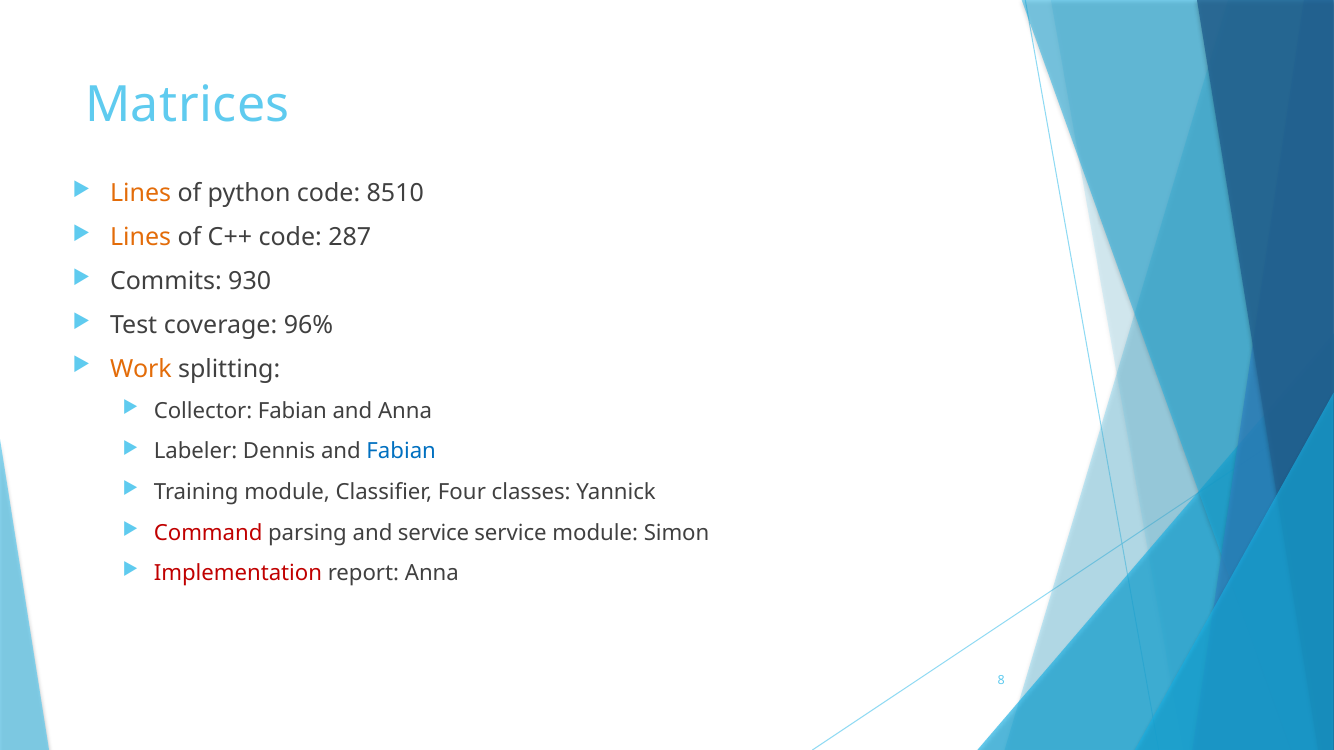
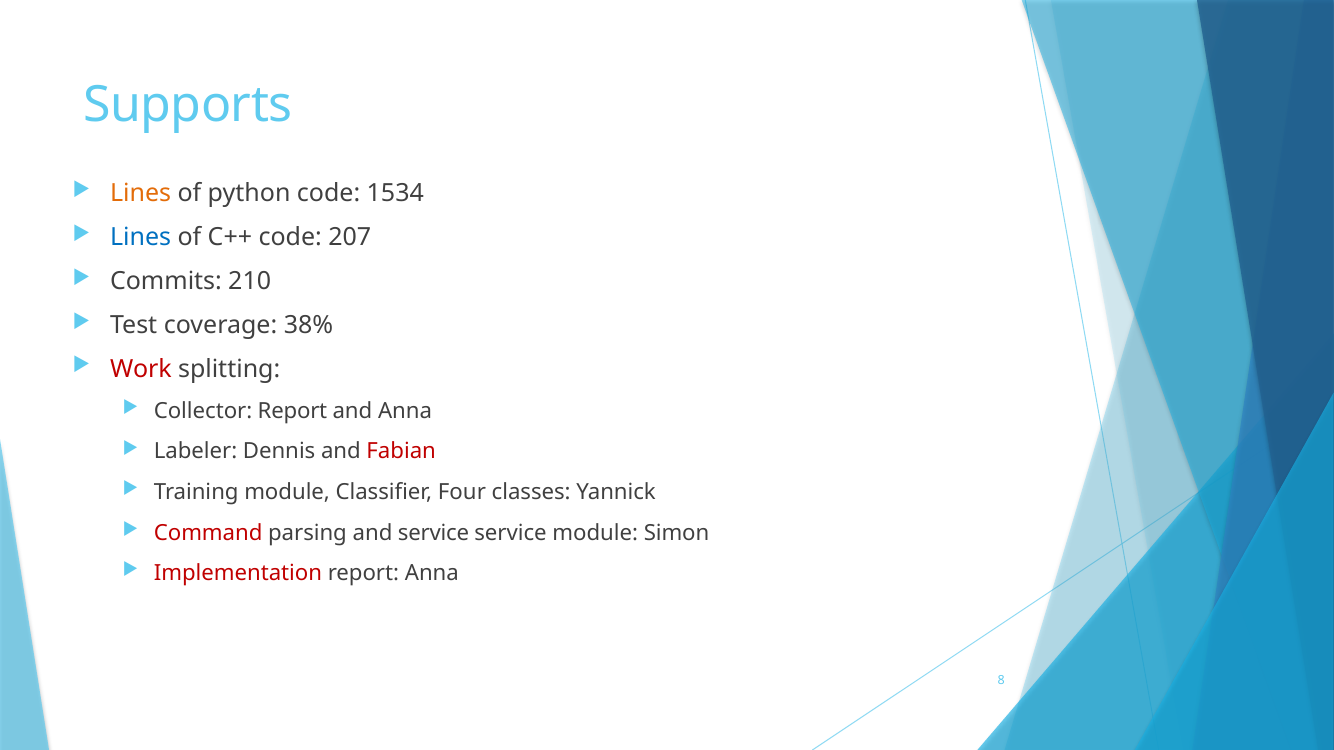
Matrices: Matrices -> Supports (188, 105)
8510: 8510 -> 1534 (395, 193)
Lines colour: orange -> blue (141, 237)
287: 287 -> 207 (350, 237)
930: 930 -> 210 (250, 281)
96%: 96% -> 38% (308, 325)
Work colour: orange -> red (141, 369)
Collector Fabian: Fabian -> Report (292, 411)
Fabian colour: blue -> red (401, 452)
